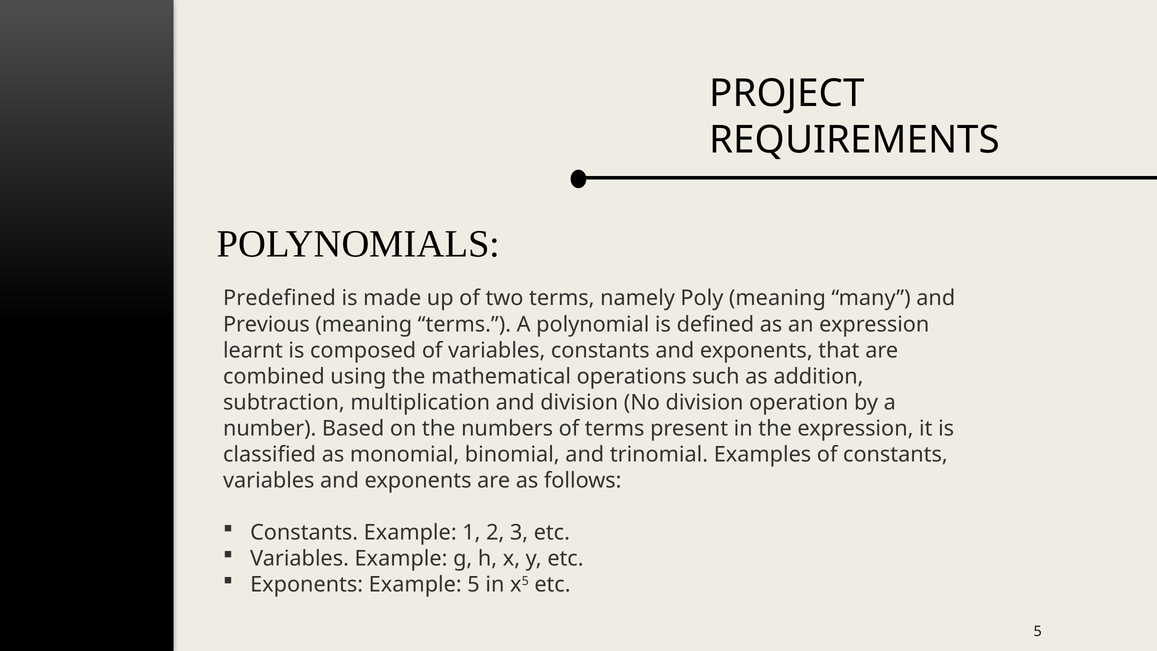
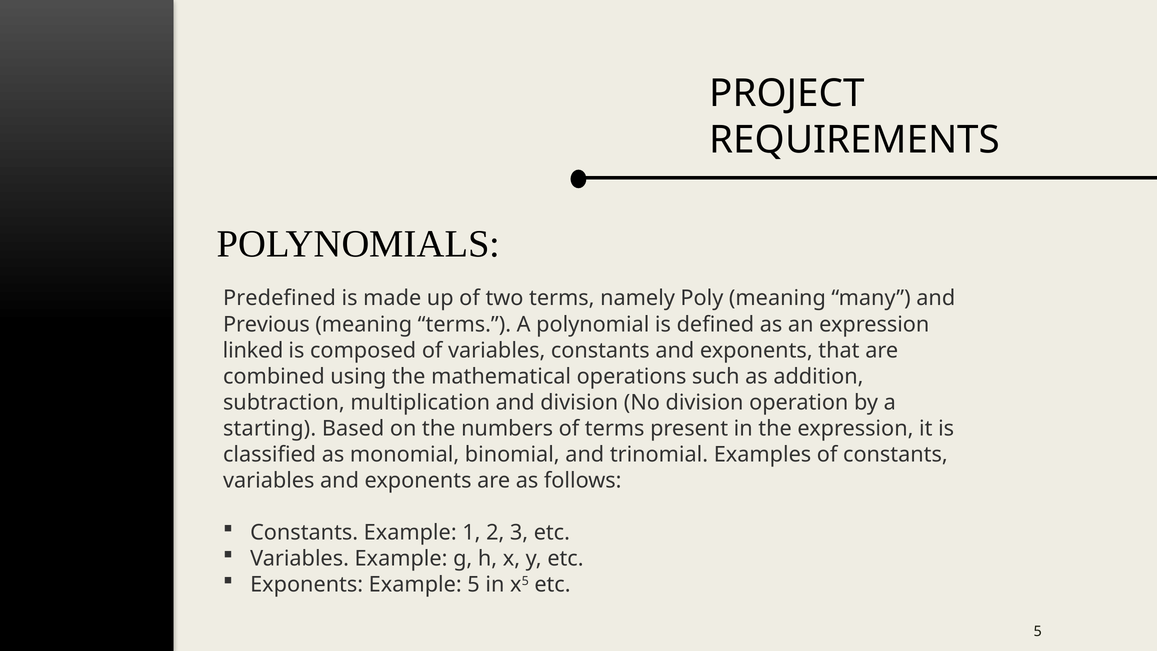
learnt: learnt -> linked (253, 350)
number: number -> starting (270, 428)
